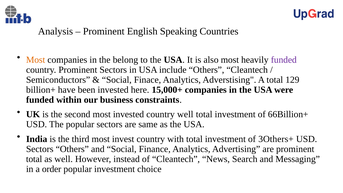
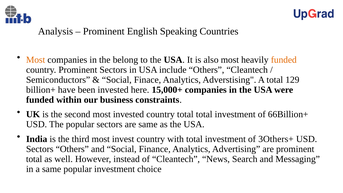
funded colour: purple -> orange (284, 60)
country well: well -> total (185, 114)
a order: order -> same (52, 169)
